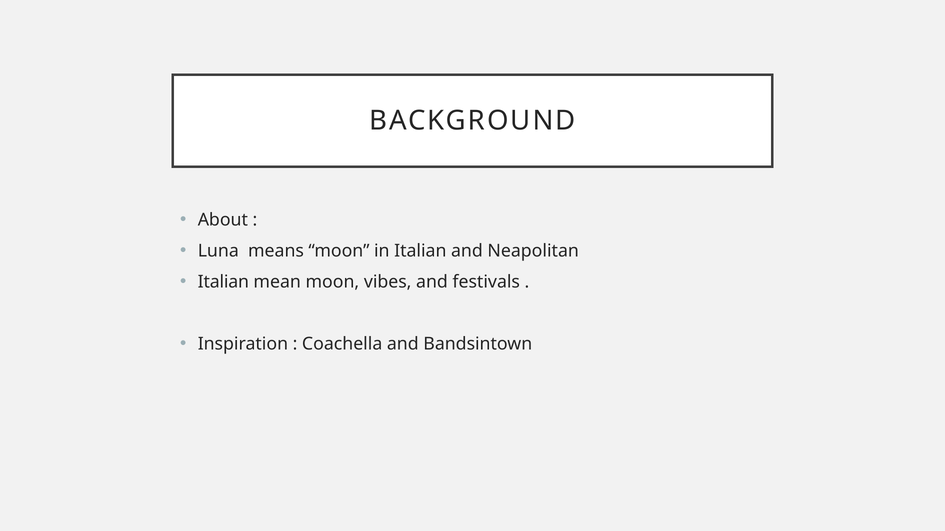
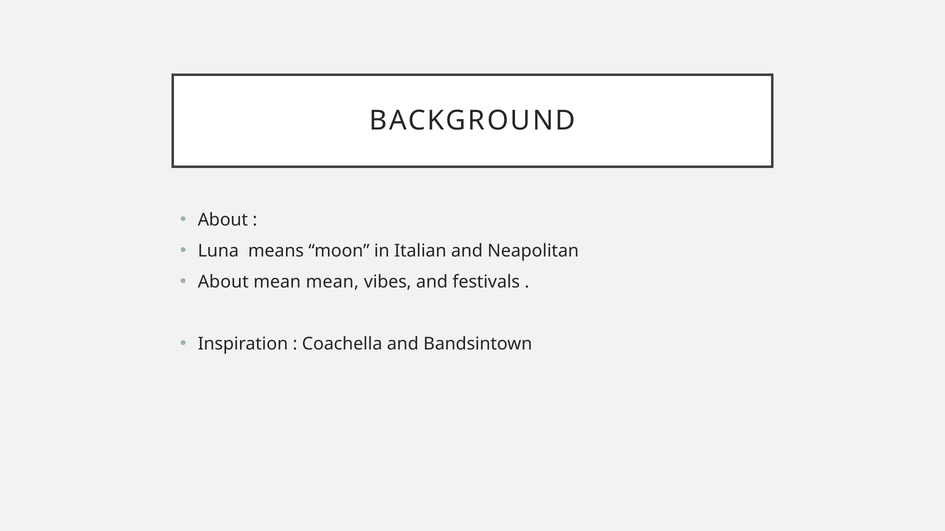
Italian: Italian -> About (223, 282)
mean moon: moon -> mean (332, 282)
